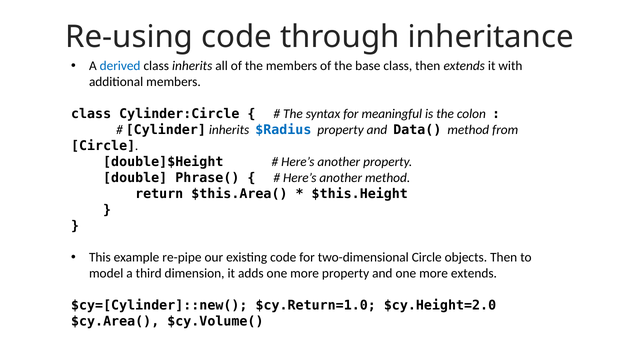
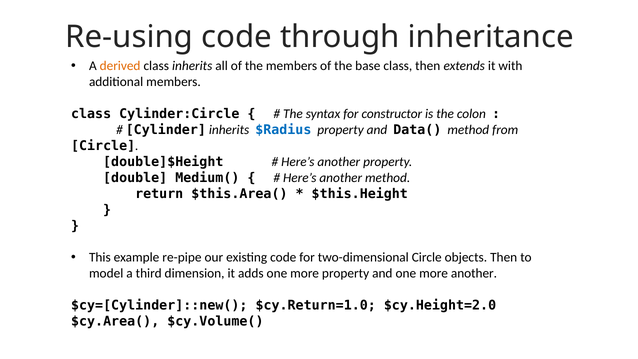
derived colour: blue -> orange (120, 66)
meaningful: meaningful -> constructor (392, 114)
Phrase(: Phrase( -> Medium( (207, 178)
more extends: extends -> another (474, 273)
